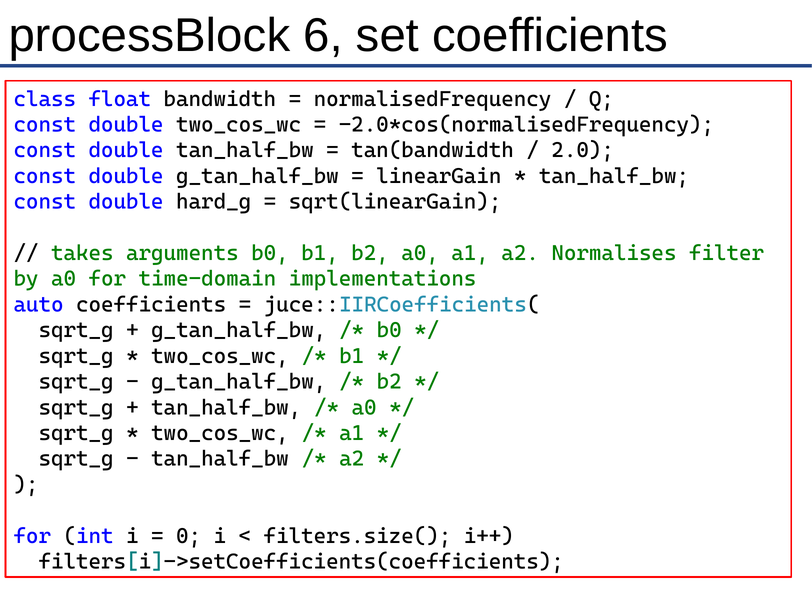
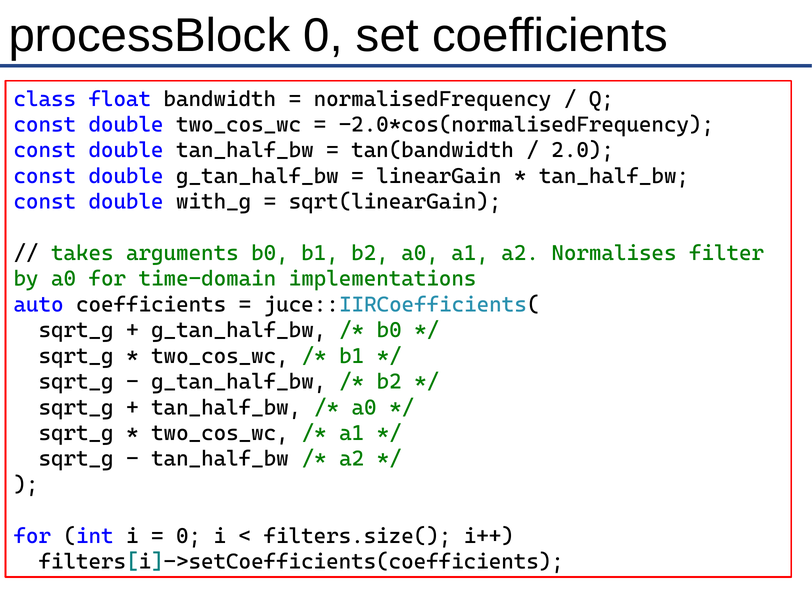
processBlock 6: 6 -> 0 (323, 35)
hard_g: hard_g -> with_g (214, 202)
